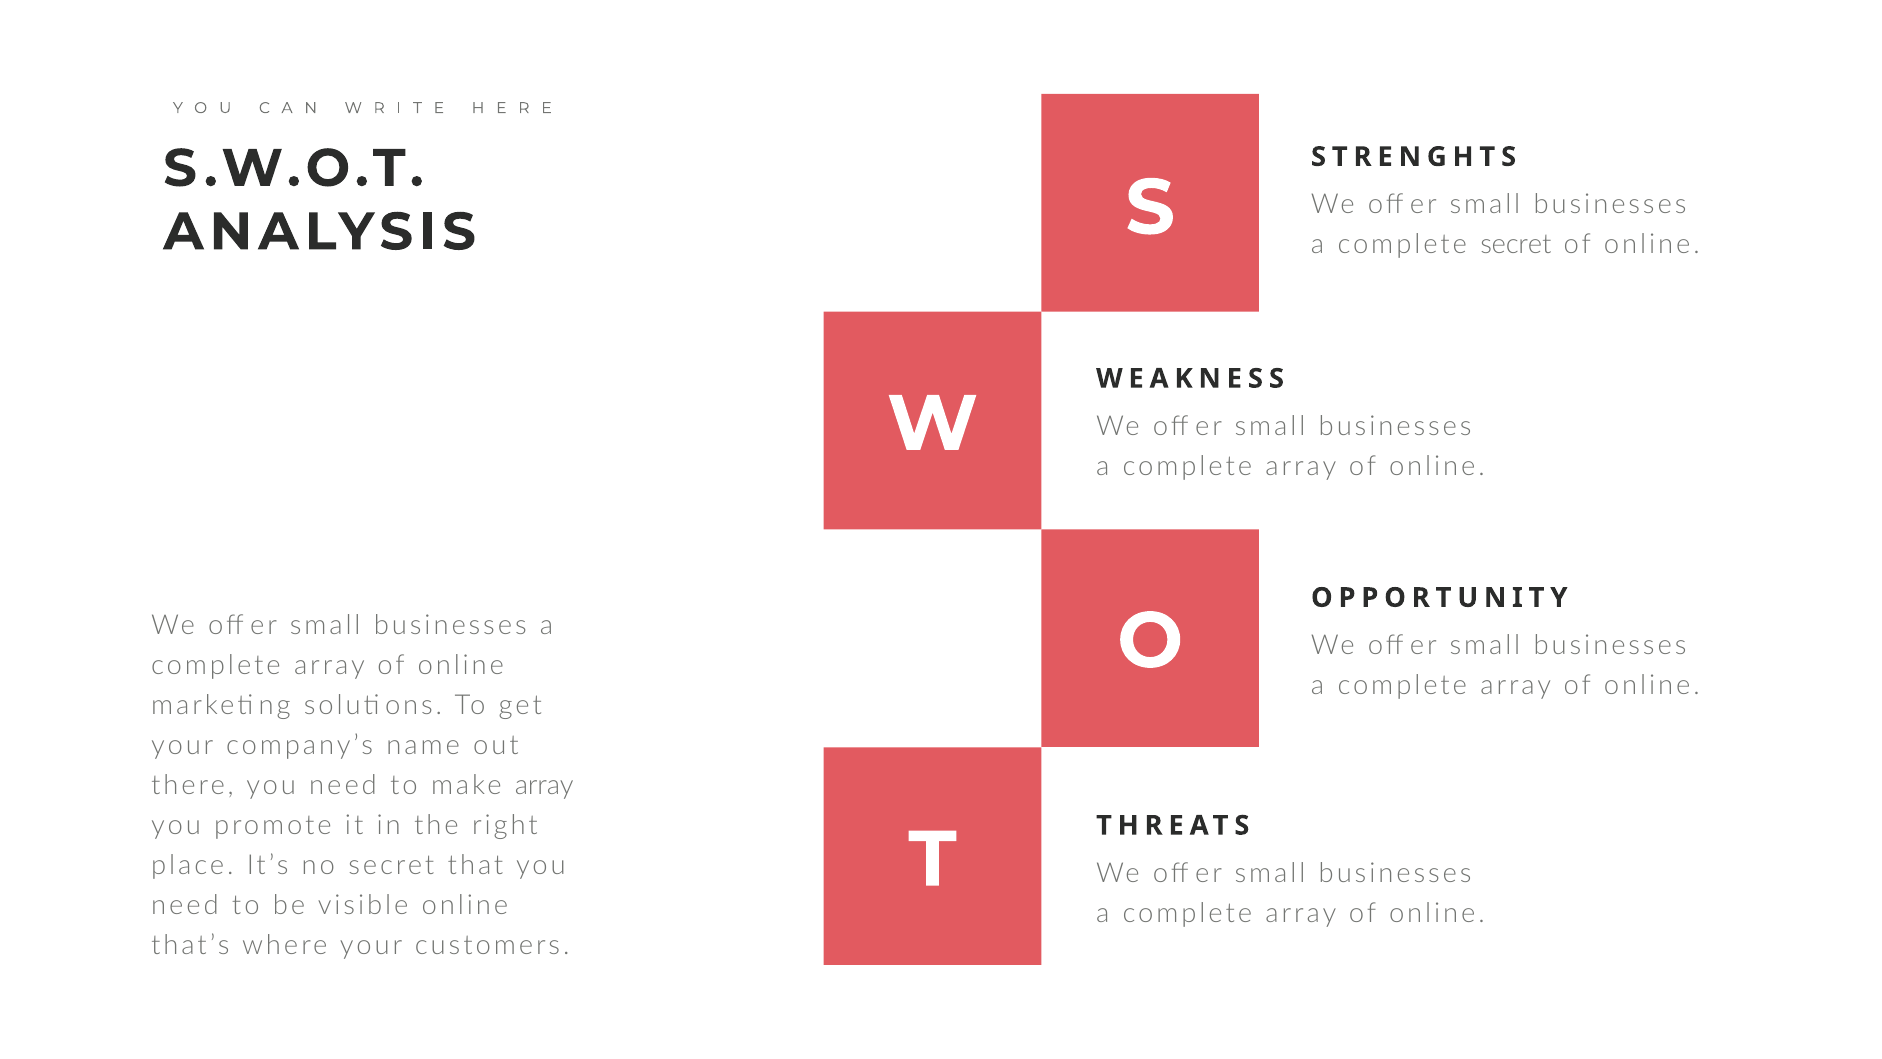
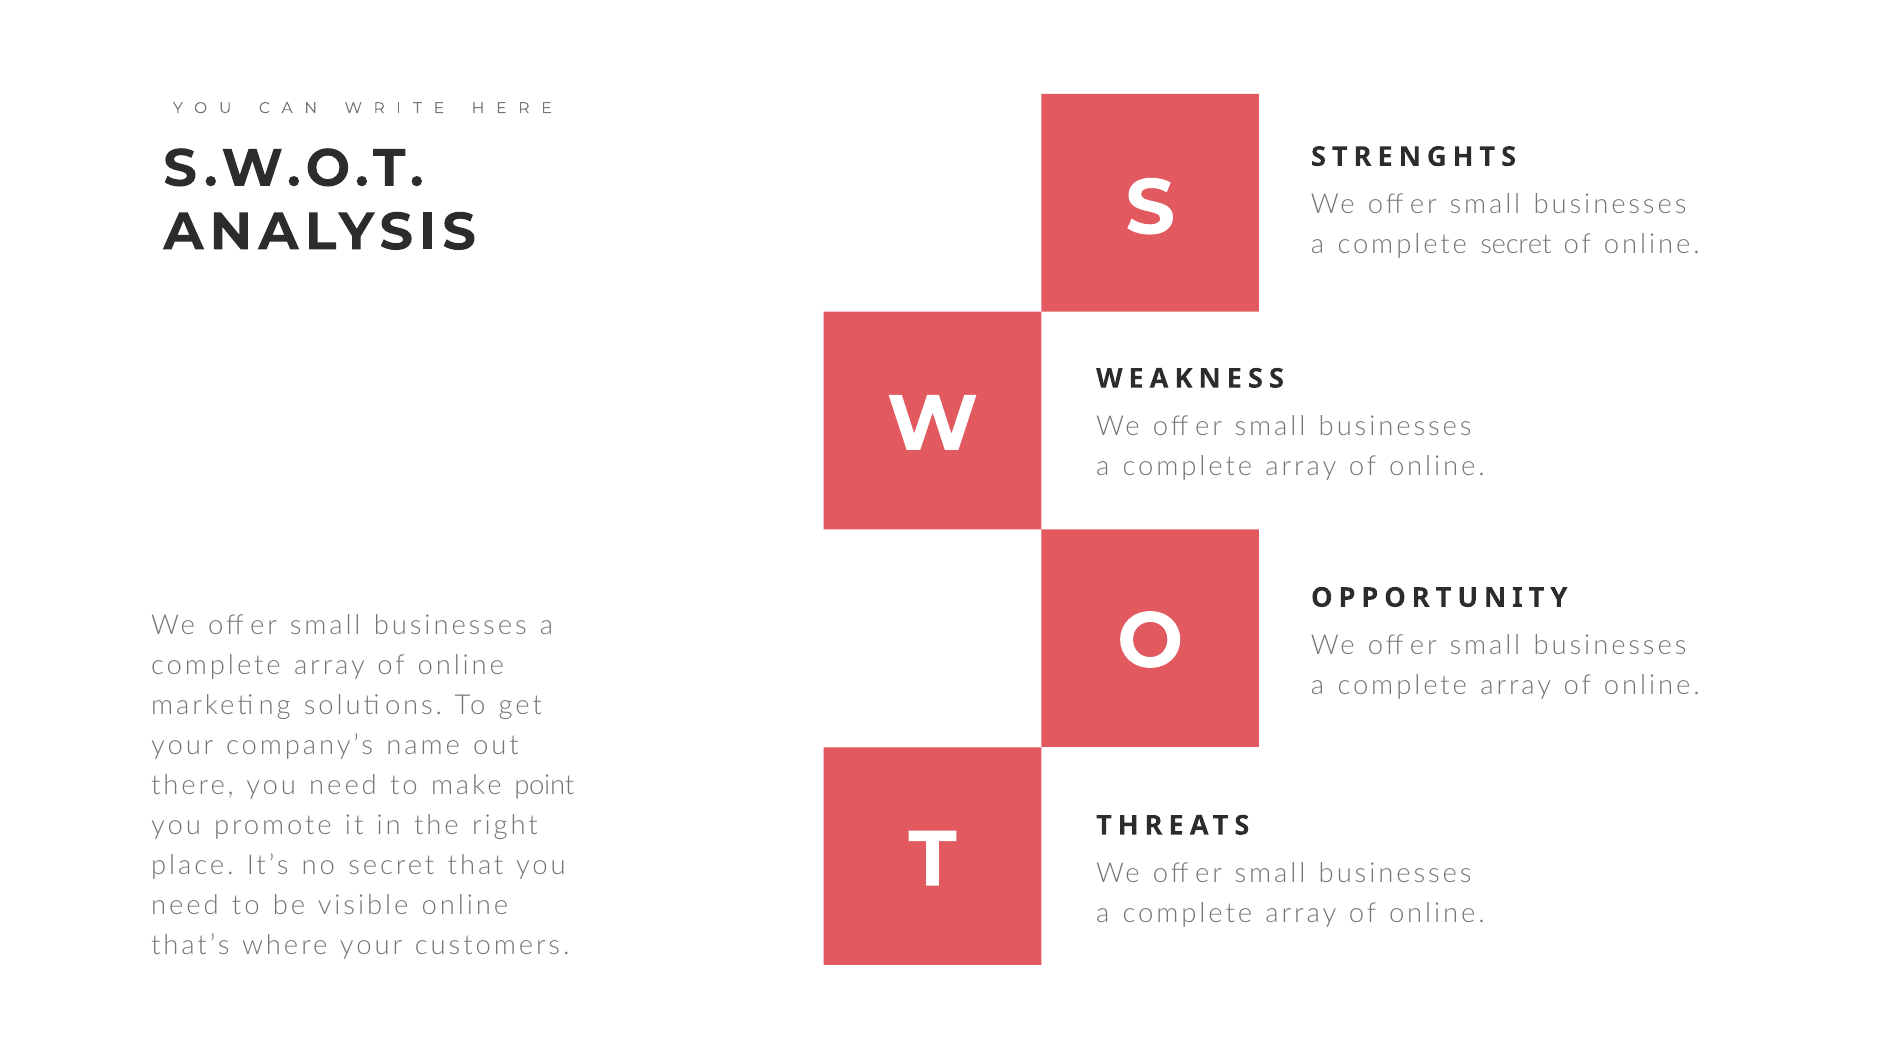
make array: array -> point (544, 786)
